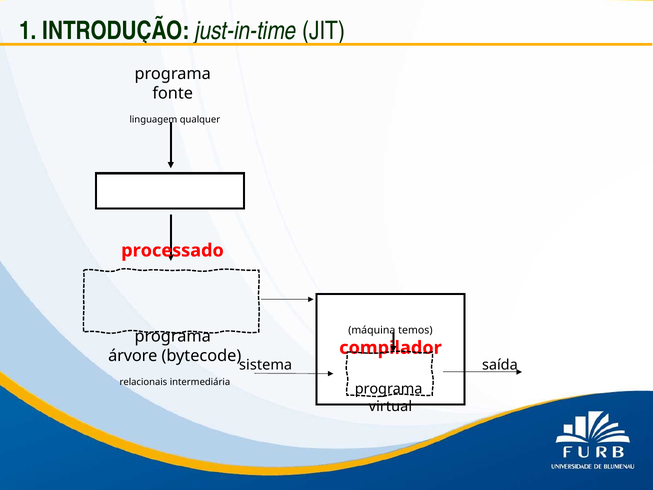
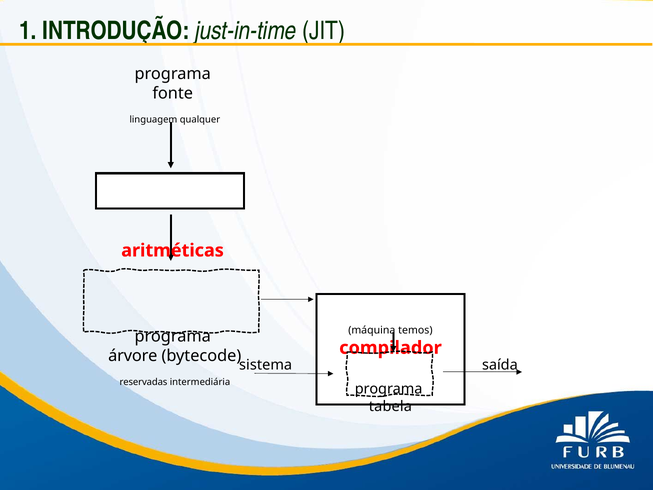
processado: processado -> aritméticas (173, 250)
relacionais: relacionais -> reservadas (143, 382)
virtual: virtual -> tabela (390, 406)
